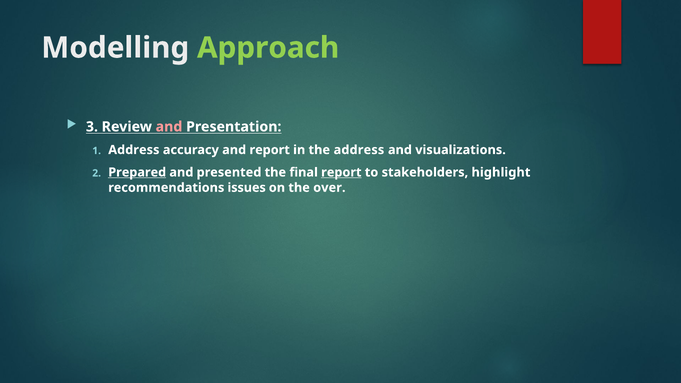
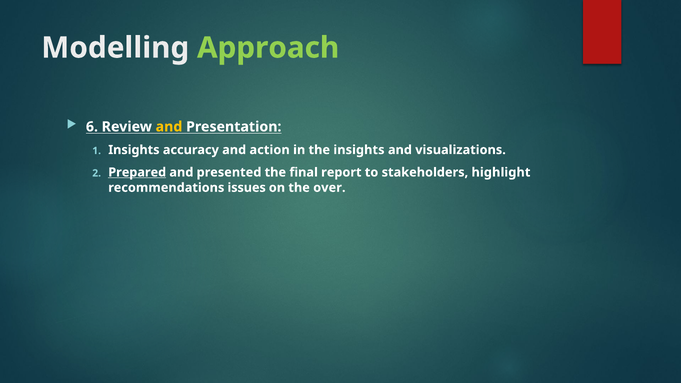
3: 3 -> 6 (92, 127)
and colour: pink -> yellow (169, 127)
Address: Address -> Insights (134, 150)
and report: report -> action (270, 150)
the address: address -> insights (359, 150)
report underline: present -> none (341, 172)
